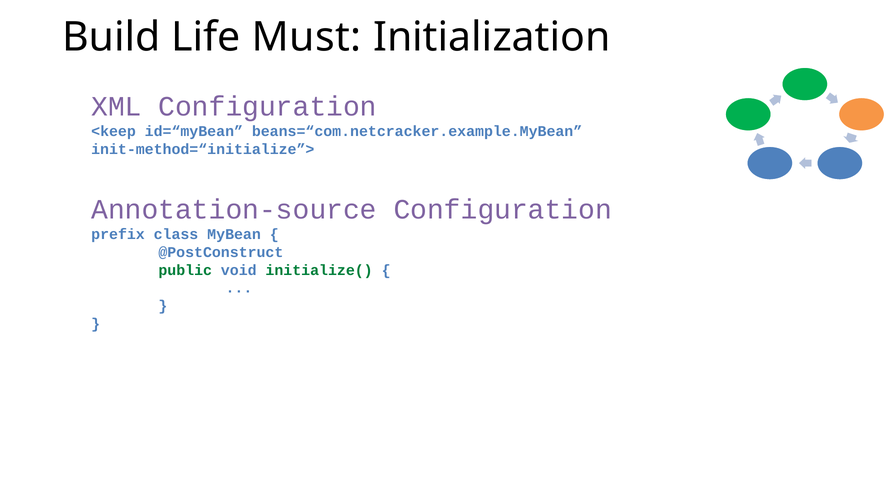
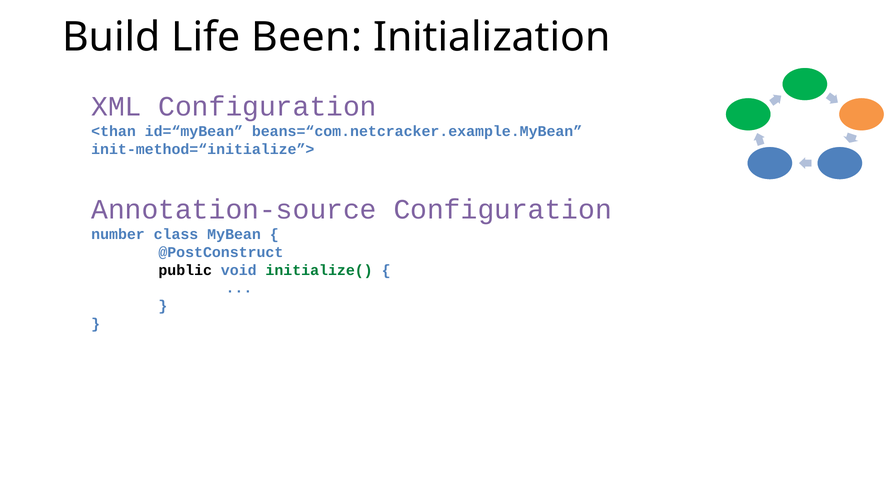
Must: Must -> Been (307, 37)
<keep: <keep -> <than (114, 131)
prefix: prefix -> number (118, 234)
public colour: green -> black (185, 270)
